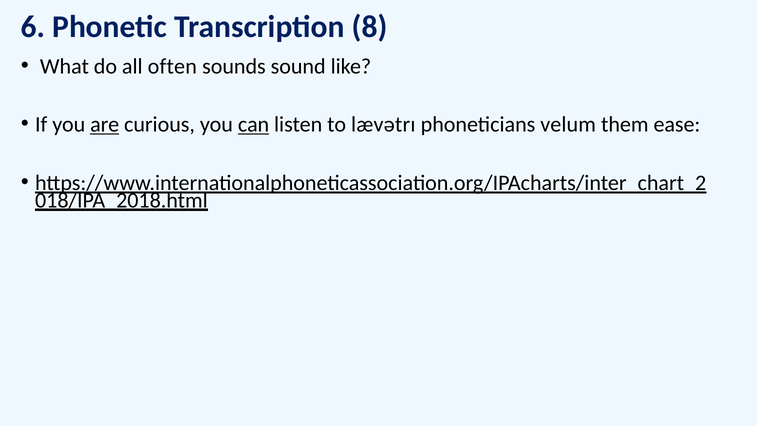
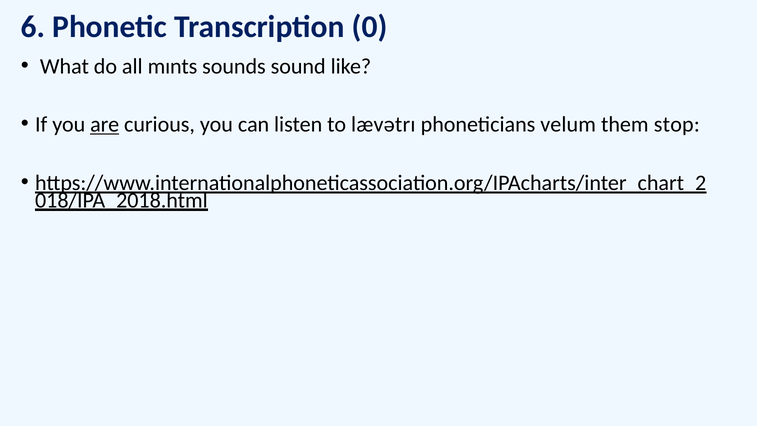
8: 8 -> 0 (370, 27)
often: often -> mɪnts (173, 66)
can underline: present -> none (254, 124)
ease: ease -> stop (677, 124)
